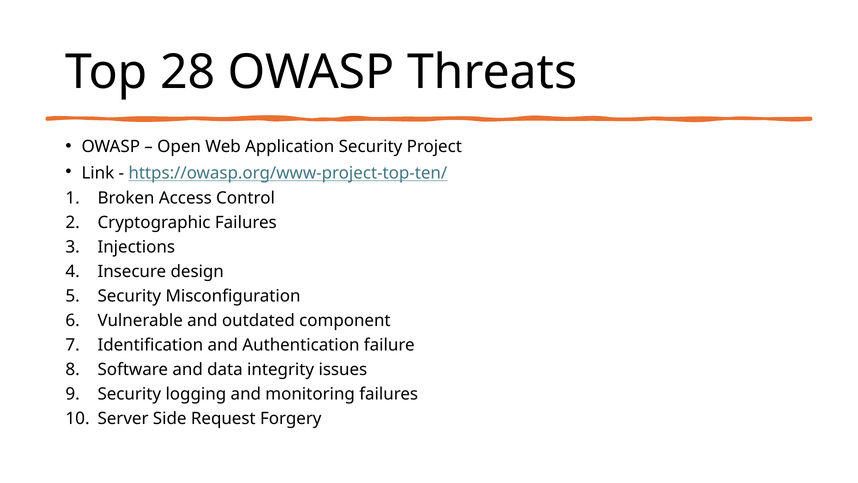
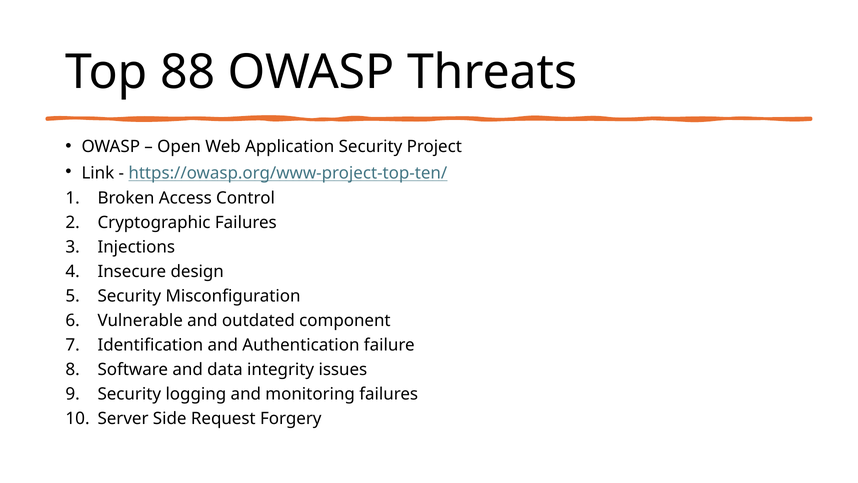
28: 28 -> 88 (188, 72)
